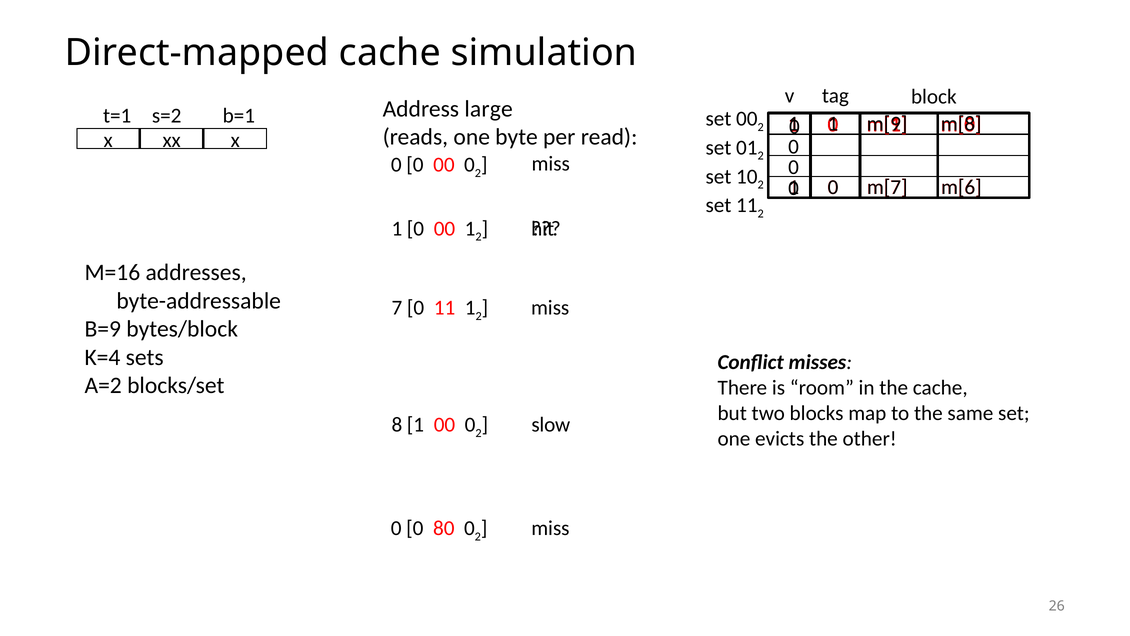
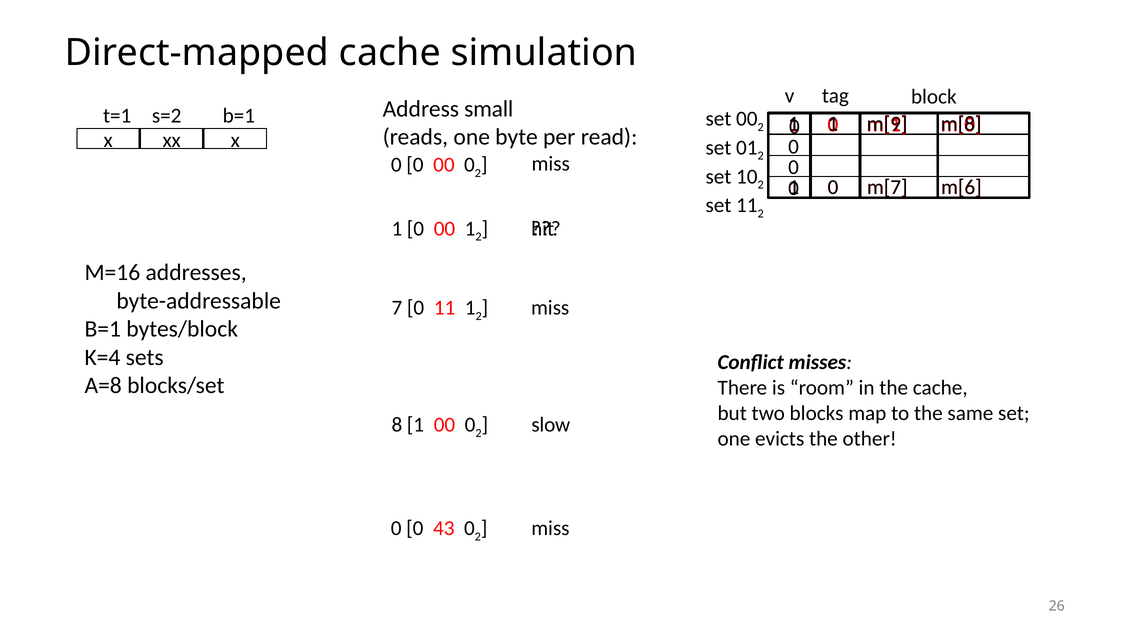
large: large -> small (489, 109)
B=9: B=9 -> B=1 (103, 329)
A=2: A=2 -> A=8 (103, 385)
80: 80 -> 43 (444, 528)
